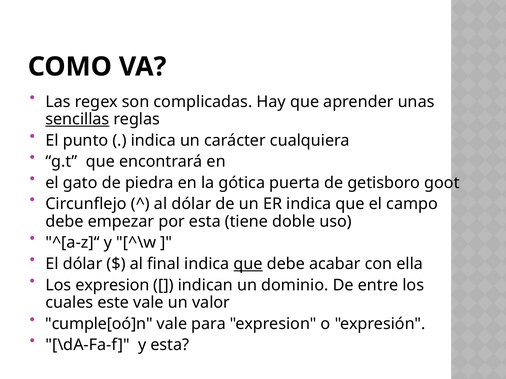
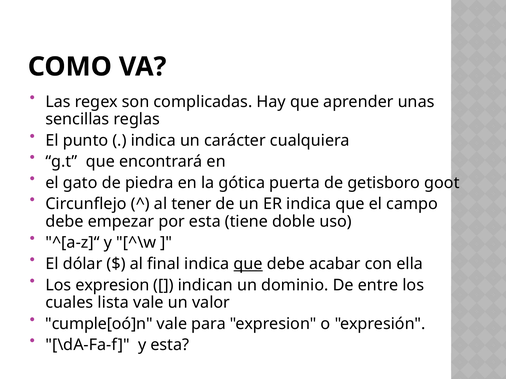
sencillas underline: present -> none (77, 119)
al dólar: dólar -> tener (191, 204)
este: este -> lista (113, 303)
